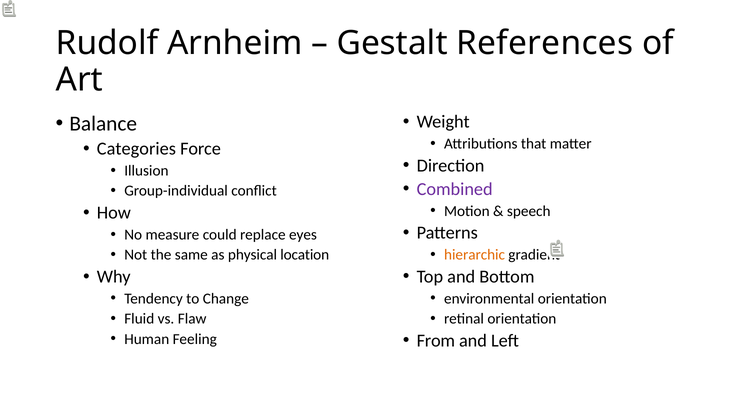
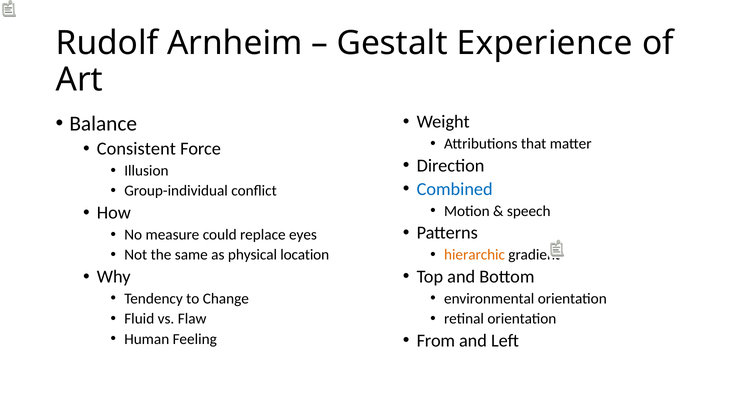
References: References -> Experience (545, 43)
Categories: Categories -> Consistent (136, 149)
Combined colour: purple -> blue (455, 189)
